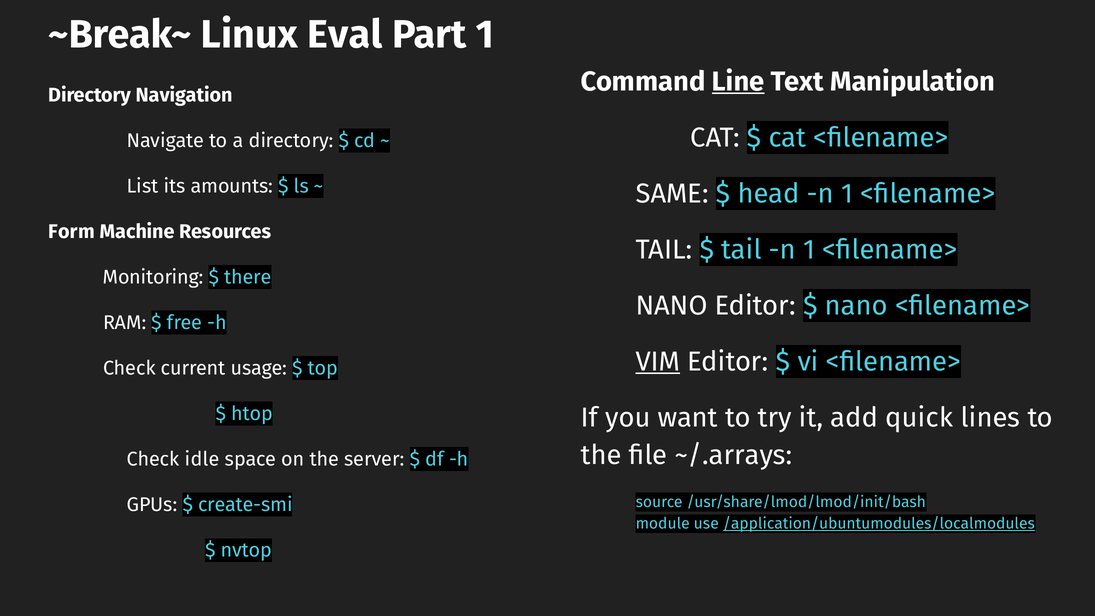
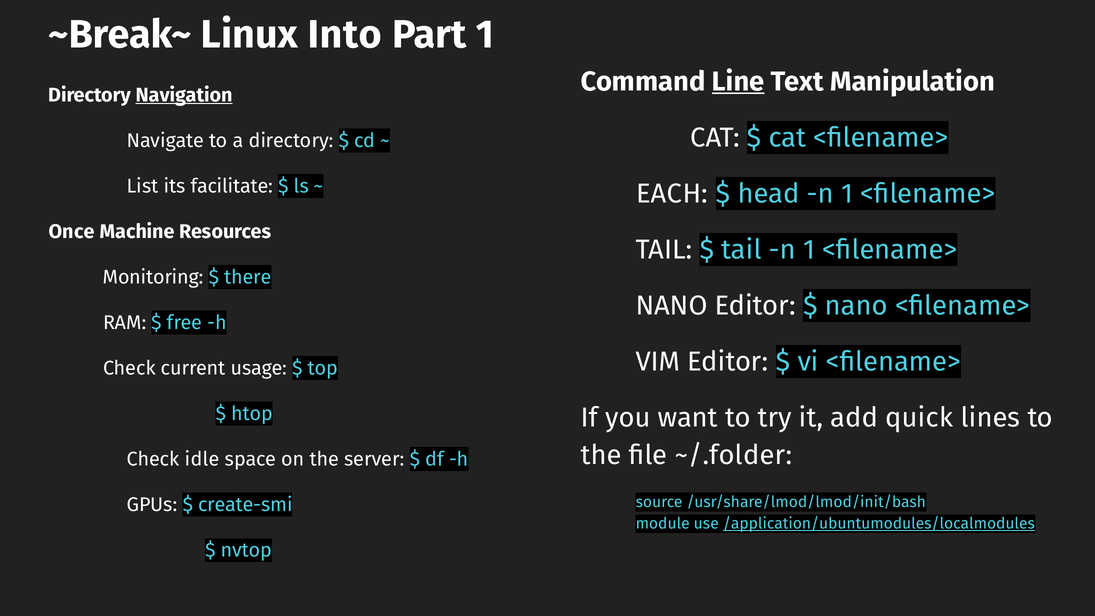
Eval: Eval -> Into (345, 35)
Navigation underline: none -> present (184, 95)
amounts: amounts -> facilitate (232, 186)
SAME: SAME -> EACH (672, 194)
Form: Form -> Once (72, 232)
VIM underline: present -> none (658, 362)
~/.arrays: ~/.arrays -> ~/.folder (733, 455)
